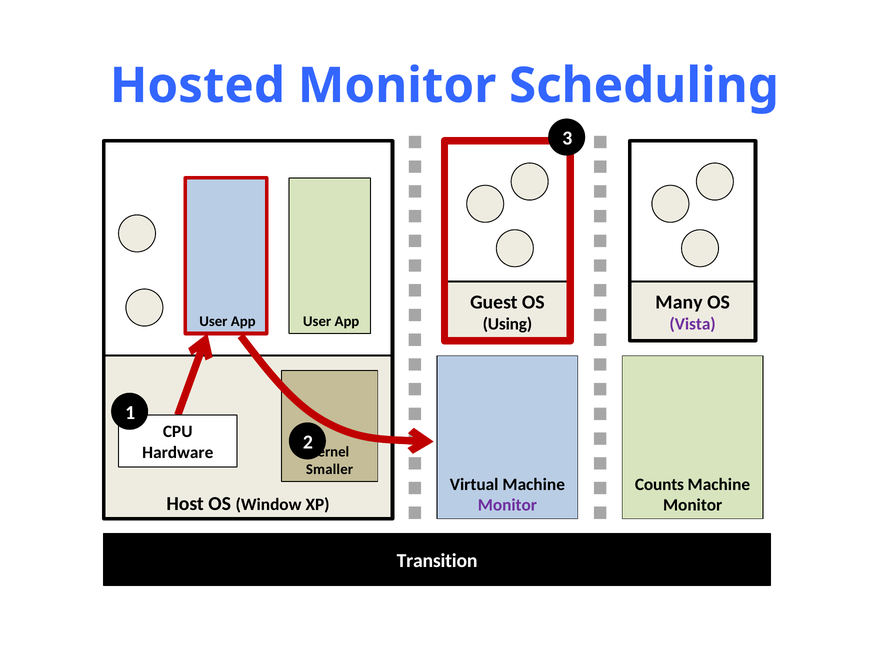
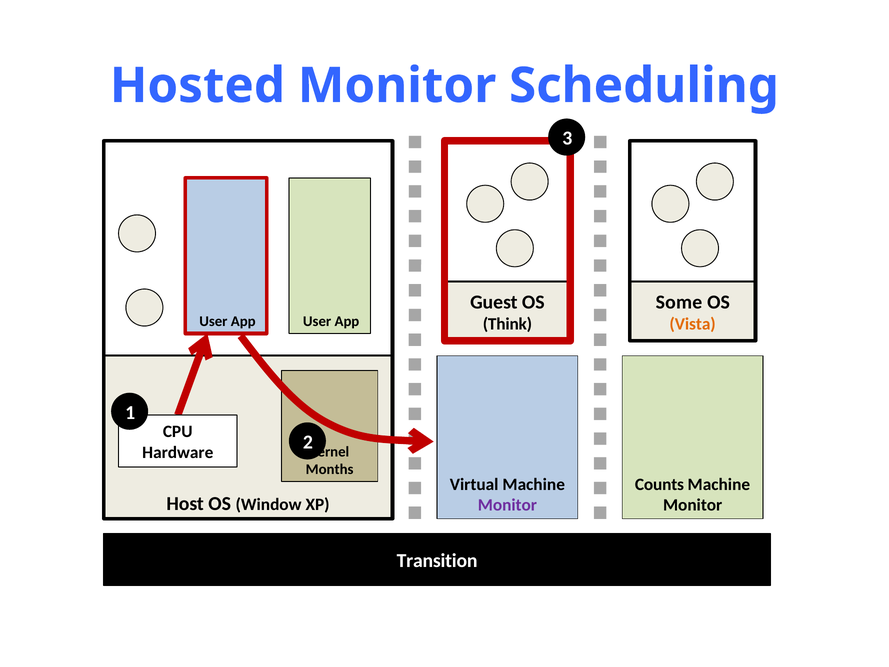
Many: Many -> Some (679, 302)
Using: Using -> Think (507, 324)
Vista colour: purple -> orange (693, 324)
Smaller: Smaller -> Months (330, 469)
